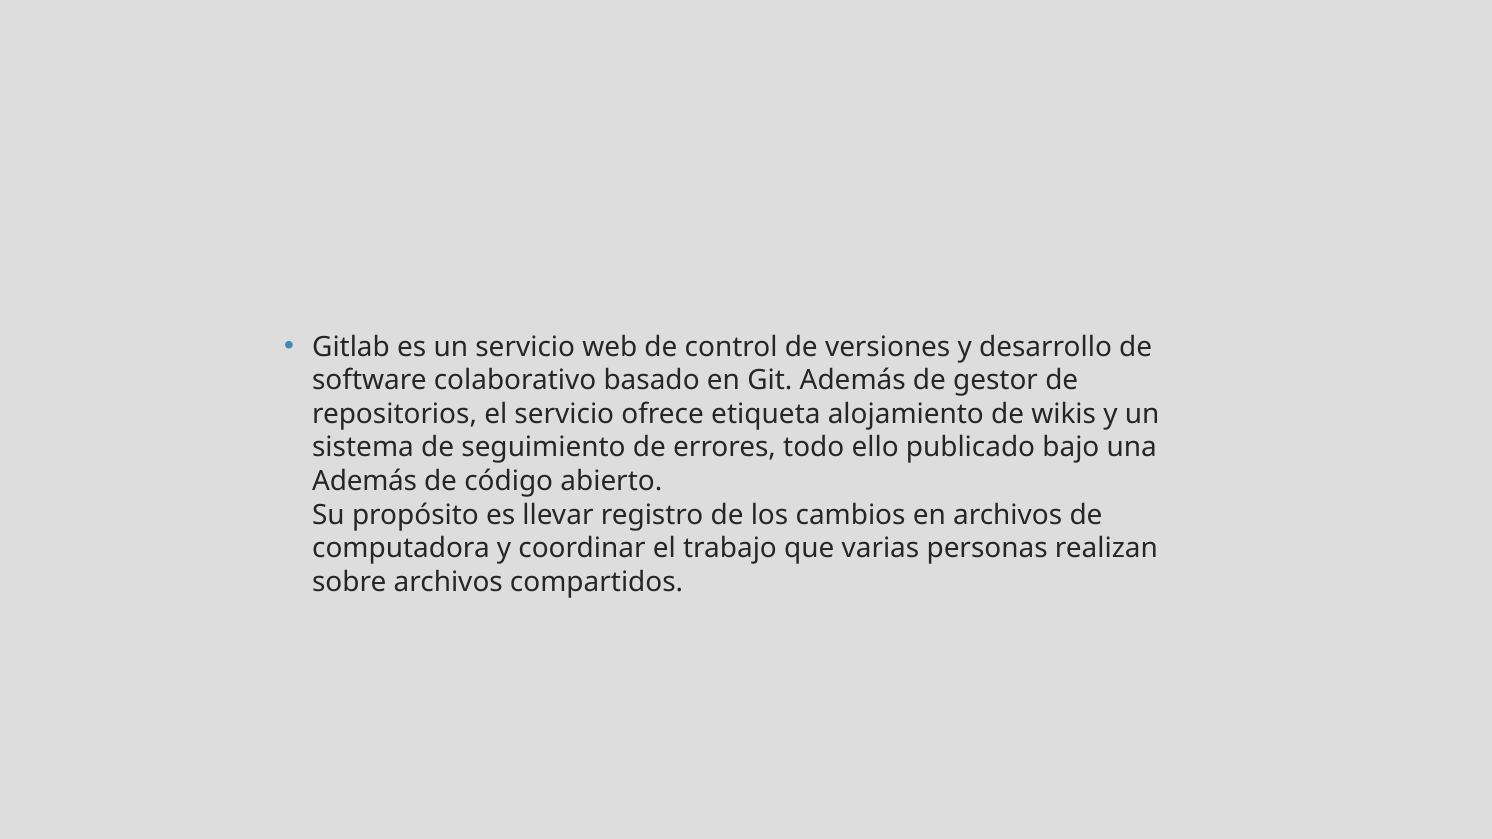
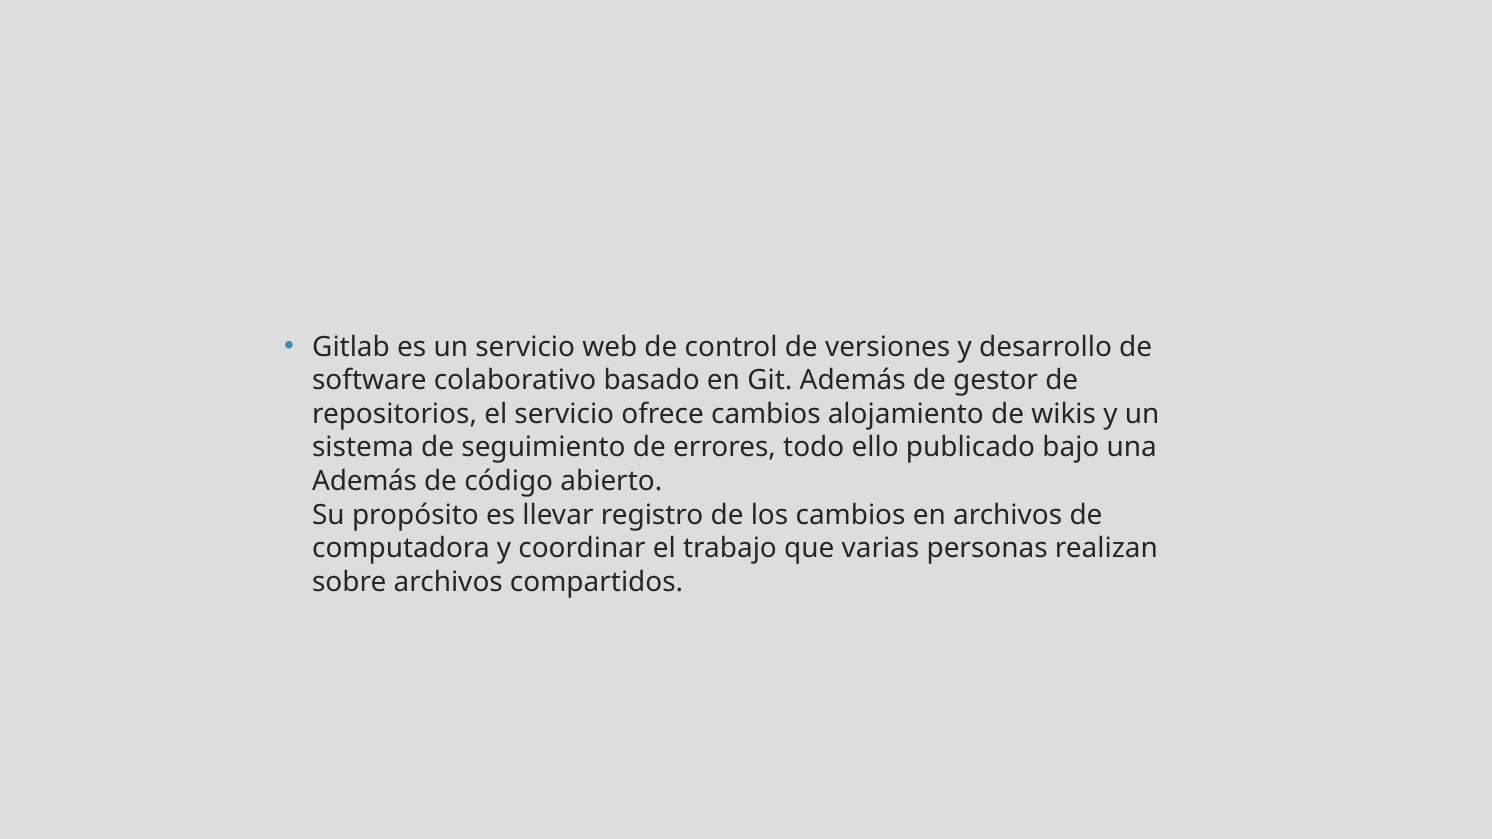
ofrece etiqueta: etiqueta -> cambios (766, 414)
